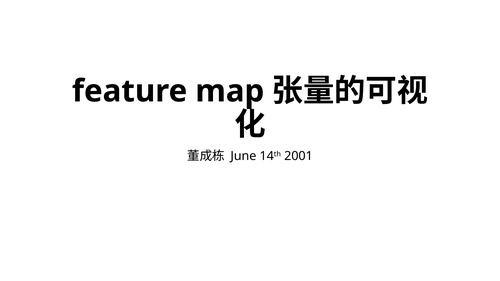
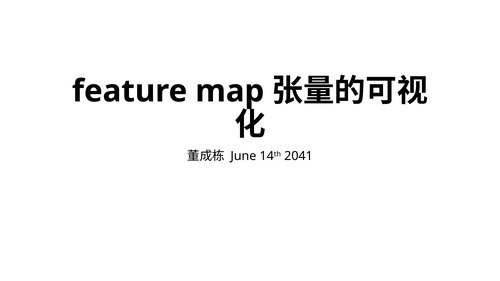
2001: 2001 -> 2041 (298, 156)
